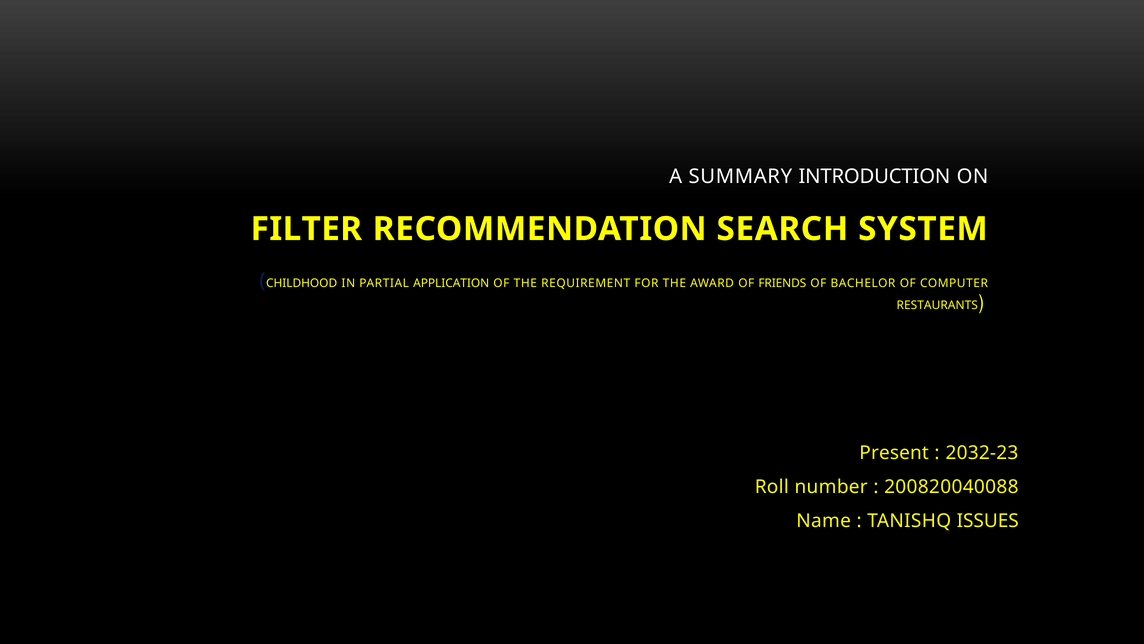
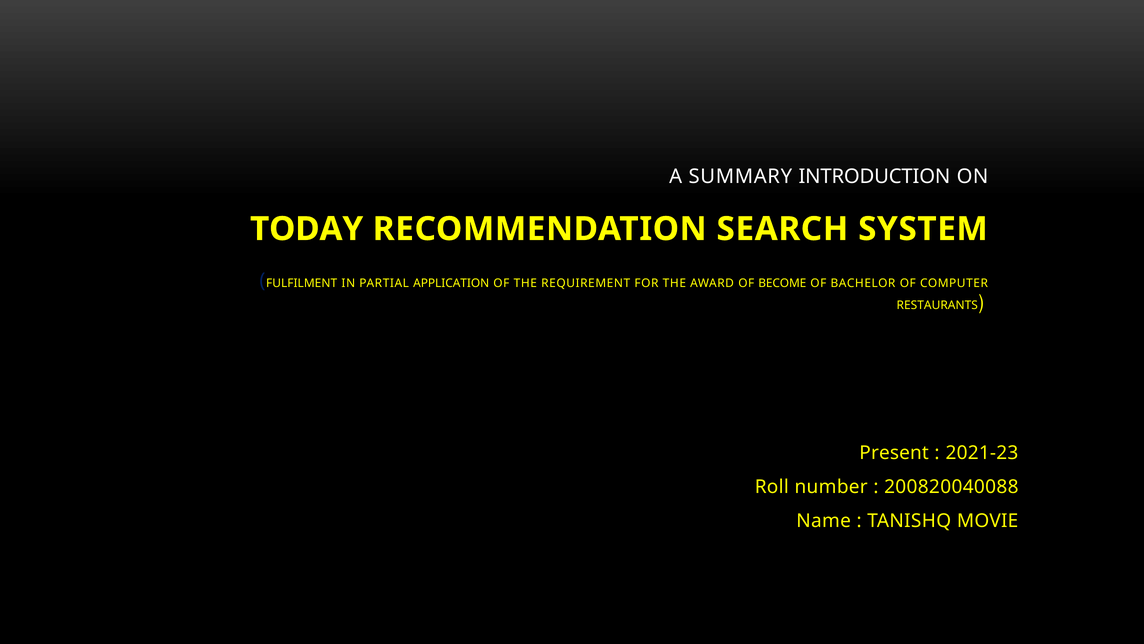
FILTER: FILTER -> TODAY (307, 229)
CHILDHOOD: CHILDHOOD -> FULFILMENT (302, 283)
FRIENDS: FRIENDS -> BECOME (782, 283)
2032-23: 2032-23 -> 2021-23 (982, 453)
ISSUES: ISSUES -> MOVIE (988, 520)
